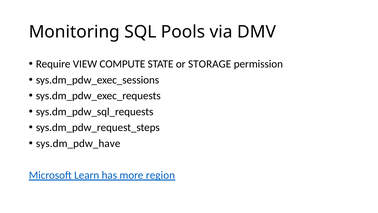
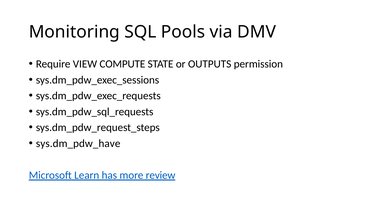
STORAGE: STORAGE -> OUTPUTS (210, 64)
region: region -> review (161, 175)
